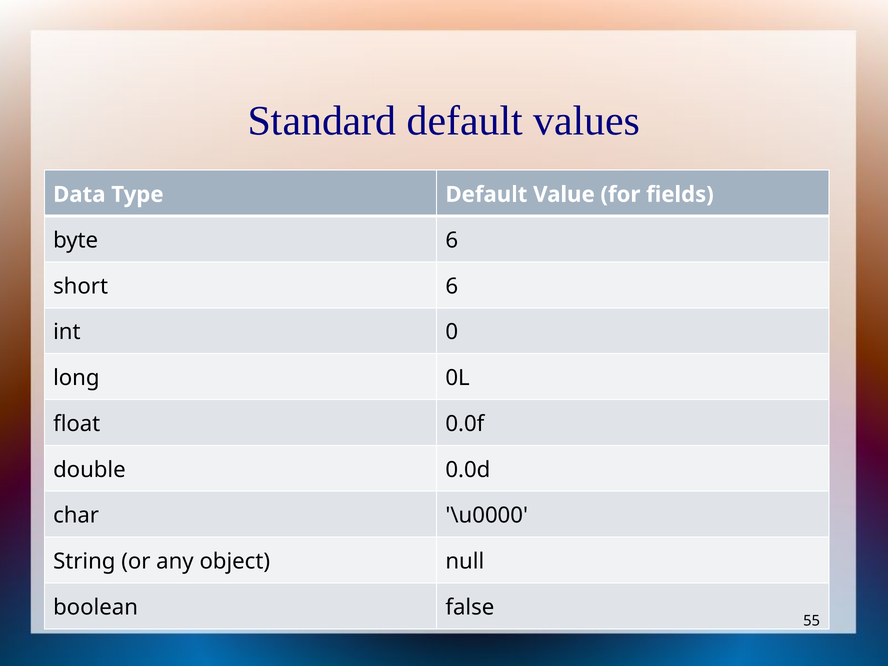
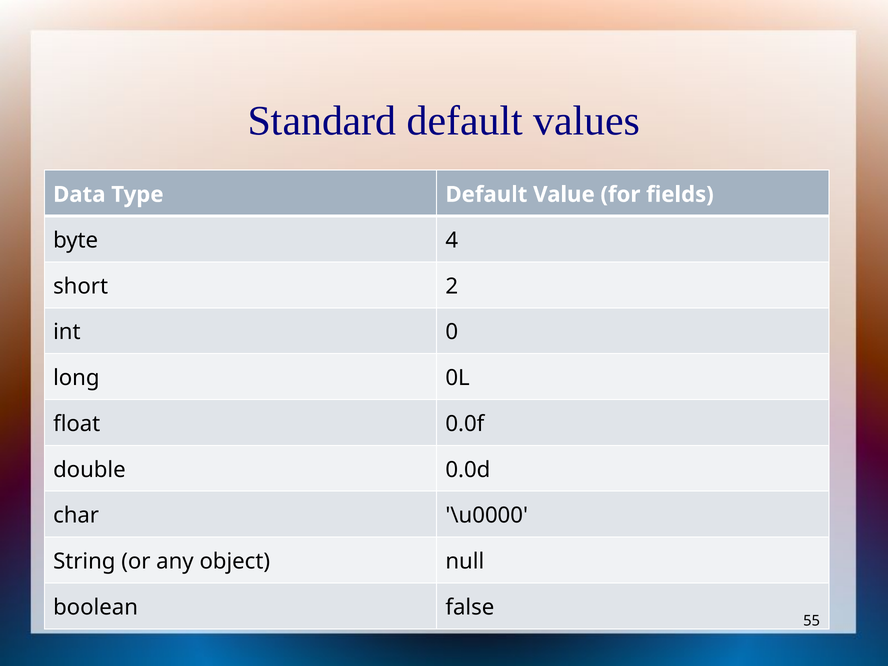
byte 6: 6 -> 4 (452, 240)
short 6: 6 -> 2 (452, 286)
